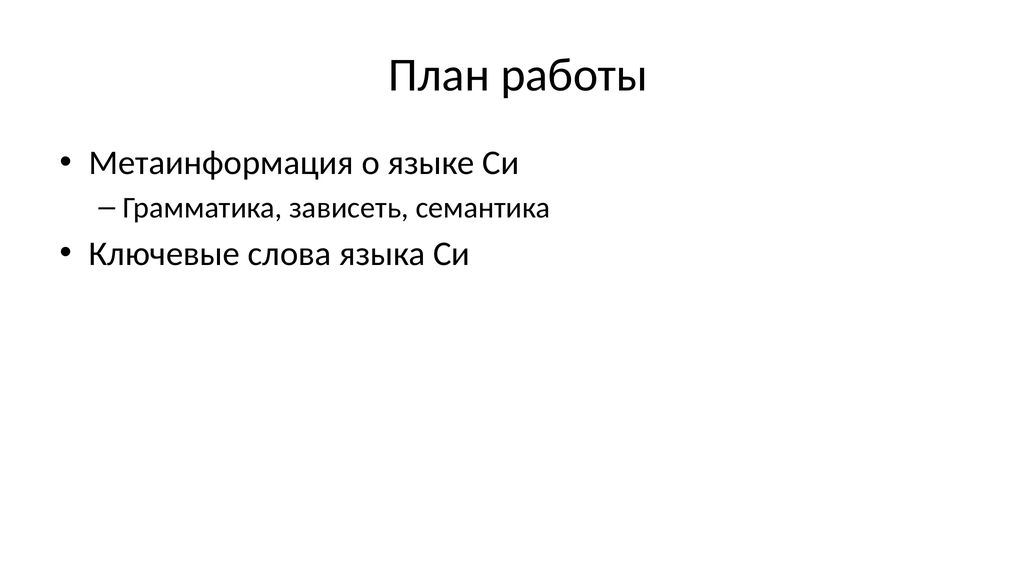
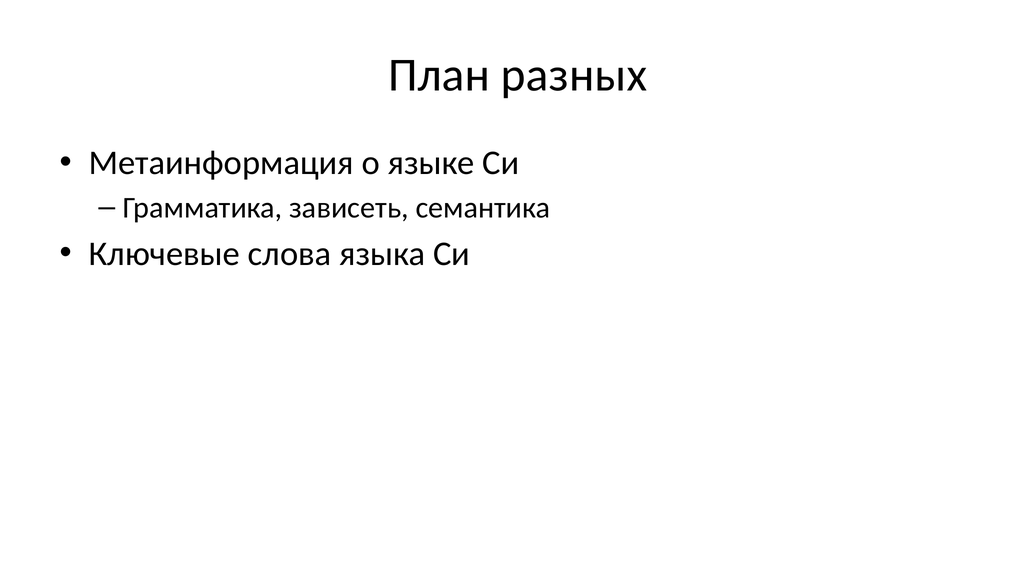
работы: работы -> разных (574, 75)
